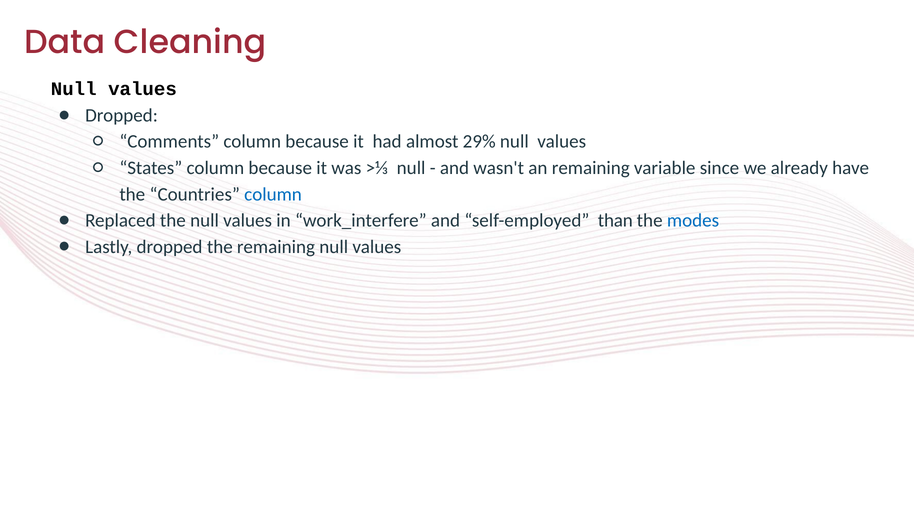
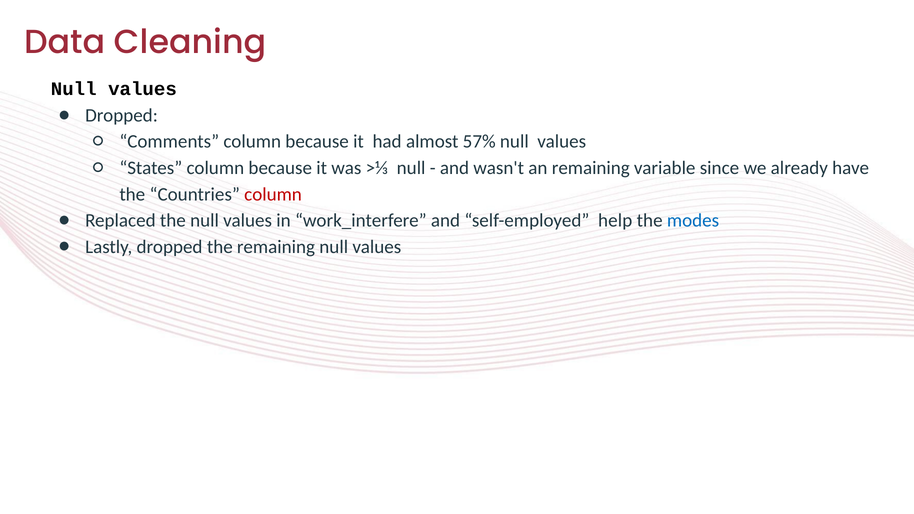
29%: 29% -> 57% (479, 142)
column colour: blue -> red (273, 194)
than: than -> help (615, 221)
